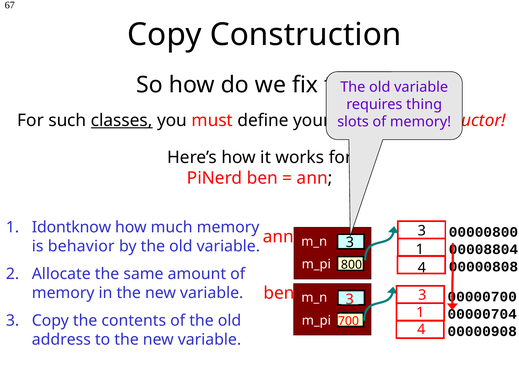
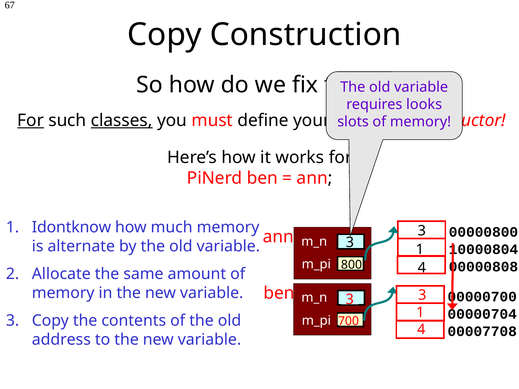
thing: thing -> looks (424, 105)
For underline: none -> present (31, 120)
behavior: behavior -> alternate (81, 246)
00008804: 00008804 -> 10000804 (483, 250)
00000908: 00000908 -> 00007708 (482, 332)
